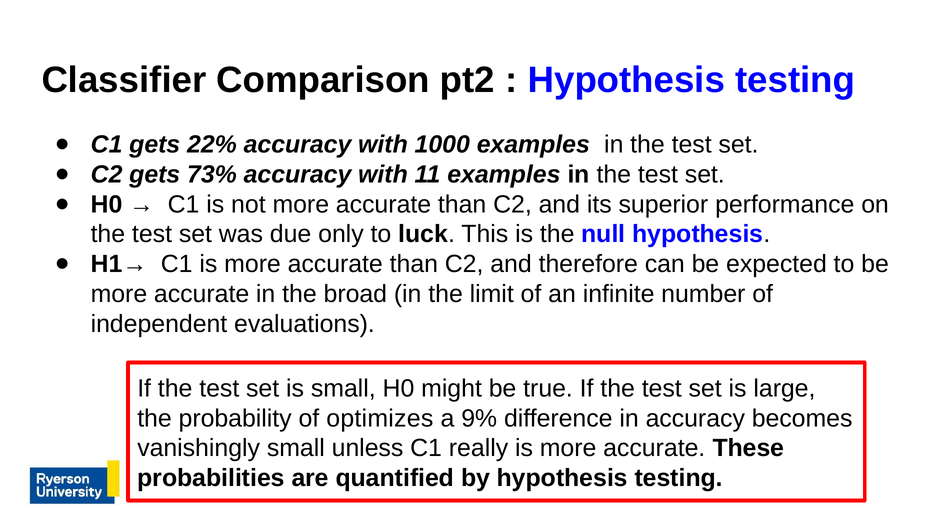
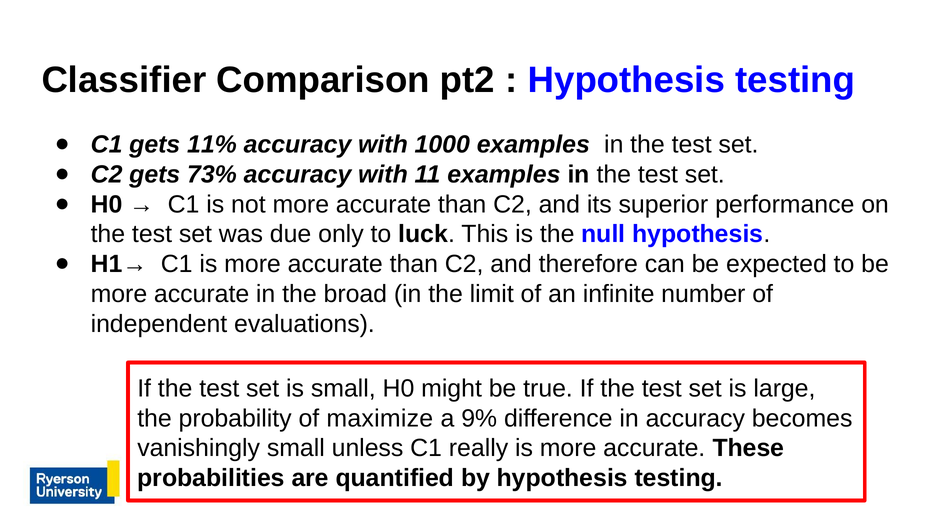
22%: 22% -> 11% (212, 144)
optimizes: optimizes -> maximize (380, 418)
